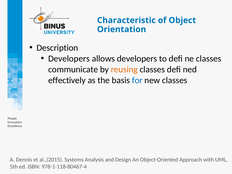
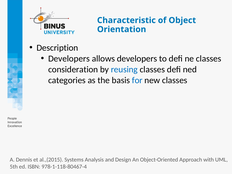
communicate: communicate -> consideration (73, 69)
reusing colour: orange -> blue (124, 69)
effectively: effectively -> categories (67, 80)
